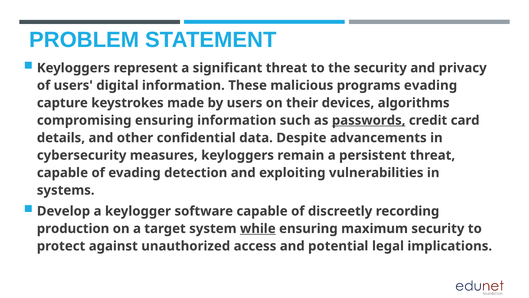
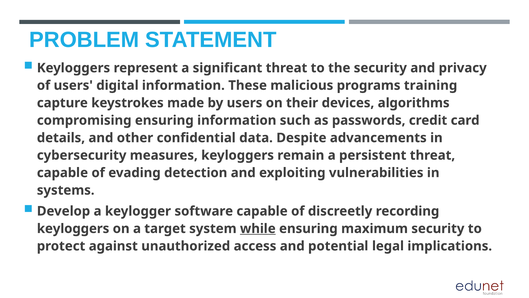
programs evading: evading -> training (431, 85)
passwords underline: present -> none (369, 120)
production: production -> keyloggers (73, 228)
